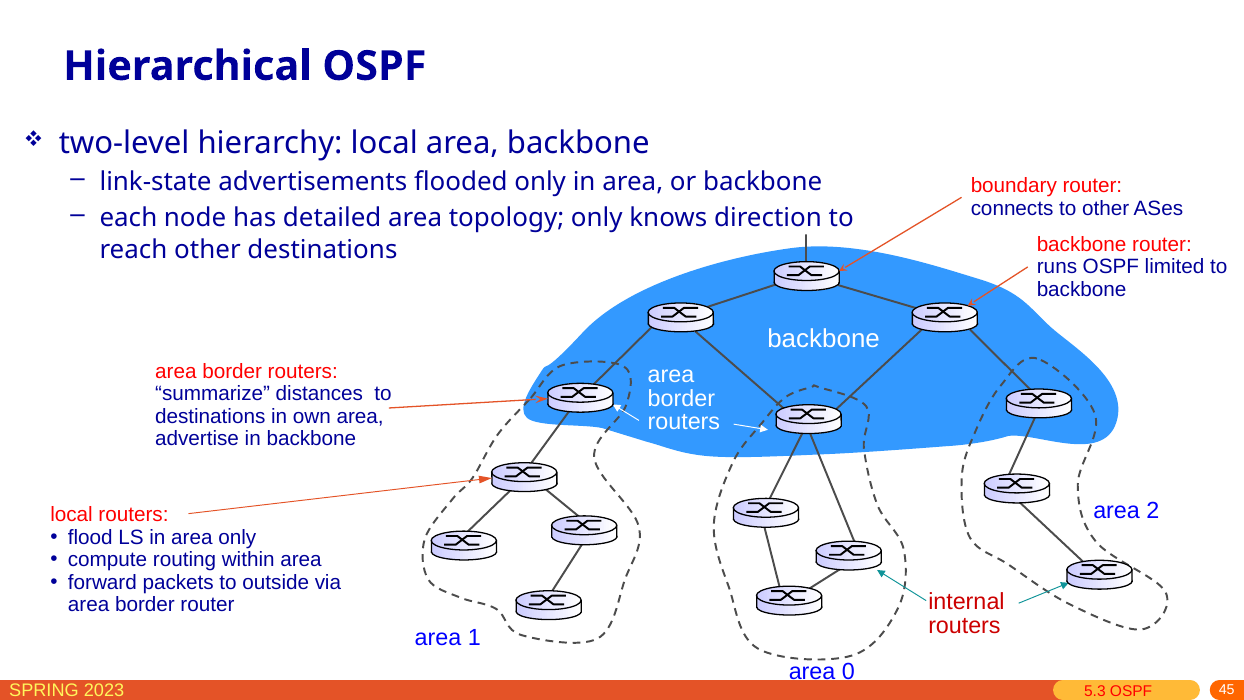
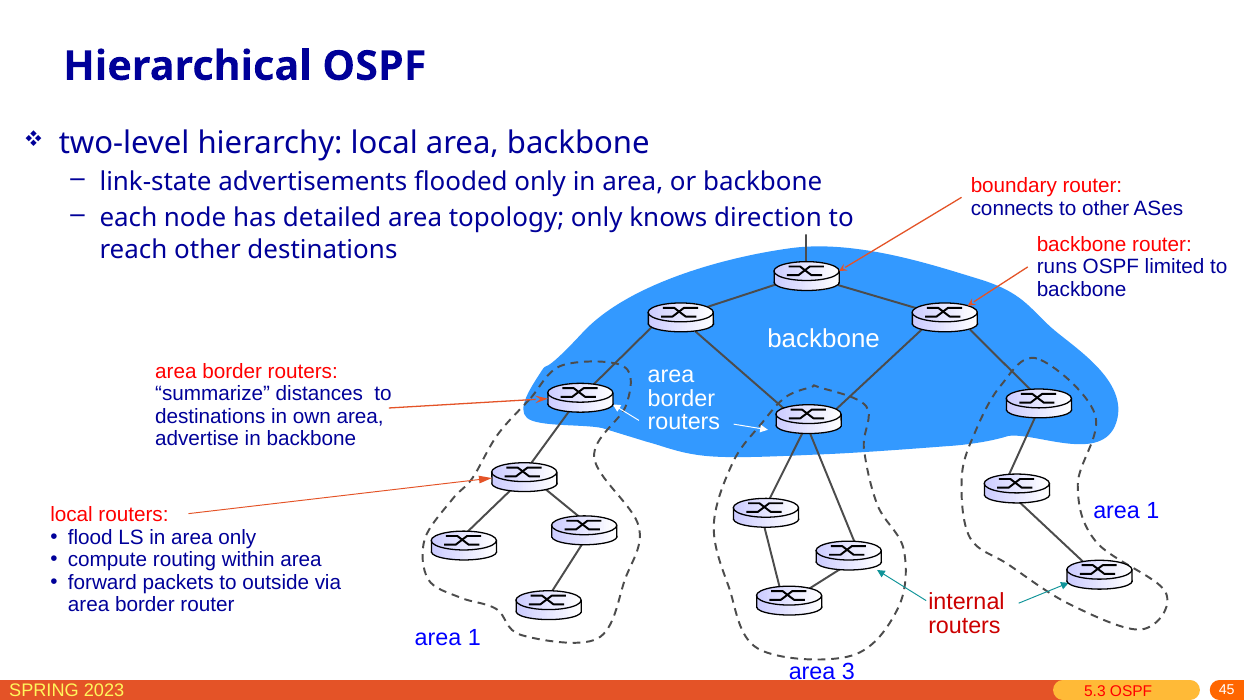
2: 2 -> 1 (1153, 510)
0: 0 -> 3 (848, 671)
